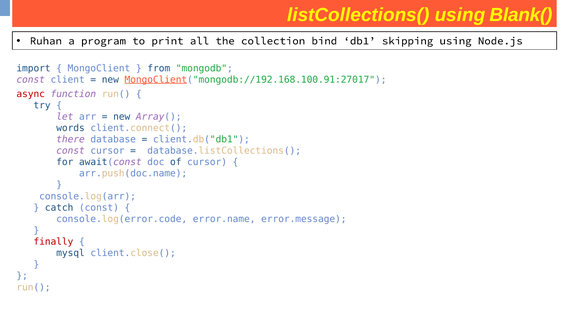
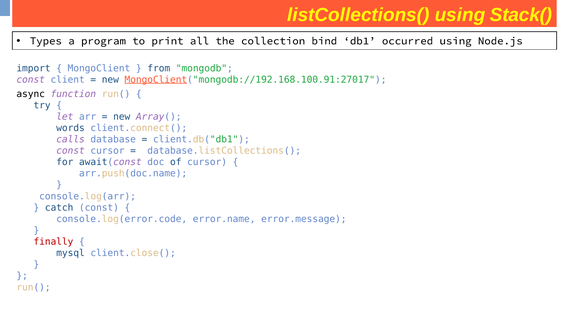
Blank(: Blank( -> Stack( (521, 15)
Ruhan: Ruhan -> Types (46, 41)
skipping: skipping -> occurred (408, 41)
async colour: red -> black (31, 94)
there: there -> calls (71, 139)
